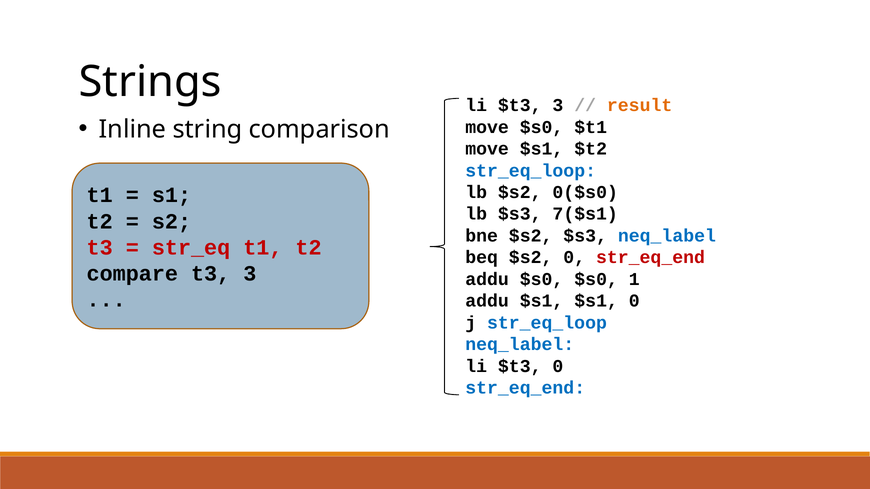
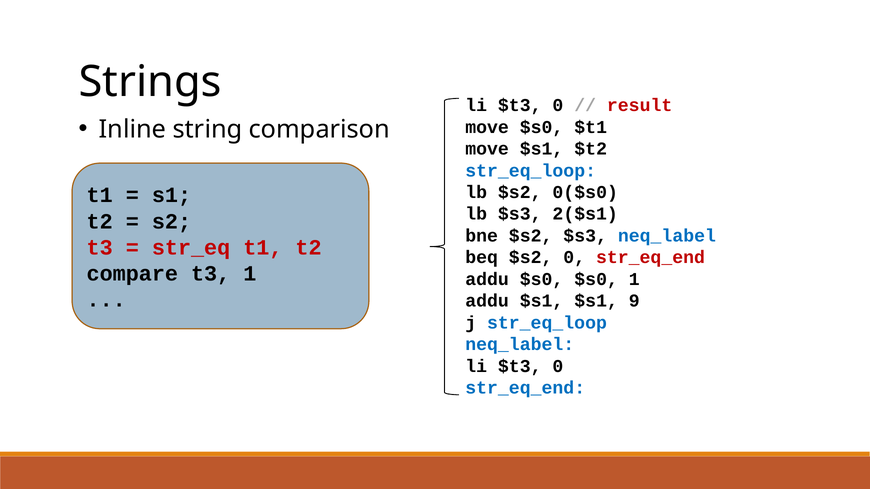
3: 3 -> 0 (558, 105)
result colour: orange -> red (640, 105)
7($s1: 7($s1 -> 2($s1 (585, 214)
t3 3: 3 -> 1 (250, 274)
$s1 0: 0 -> 9 (634, 301)
